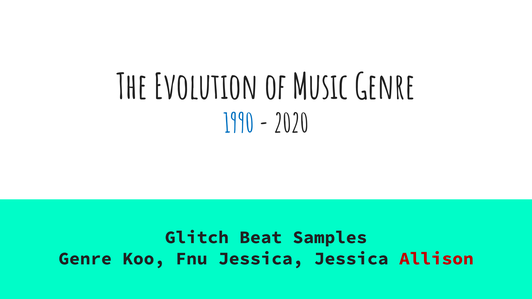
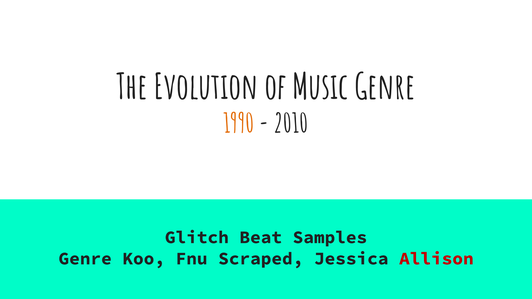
1990 colour: blue -> orange (239, 124)
2020: 2020 -> 2010 (291, 124)
Fnu Jessica: Jessica -> Scraped (261, 259)
